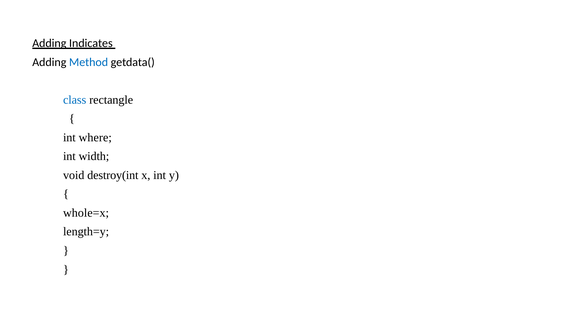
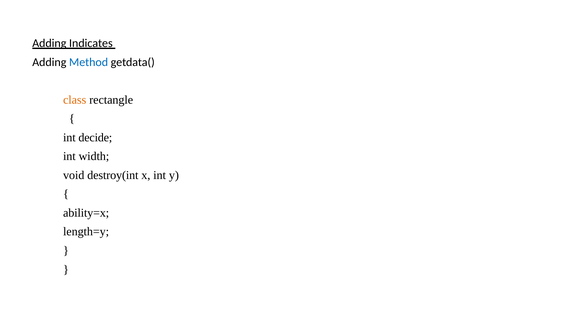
class colour: blue -> orange (75, 100)
where: where -> decide (95, 138)
whole=x: whole=x -> ability=x (86, 213)
